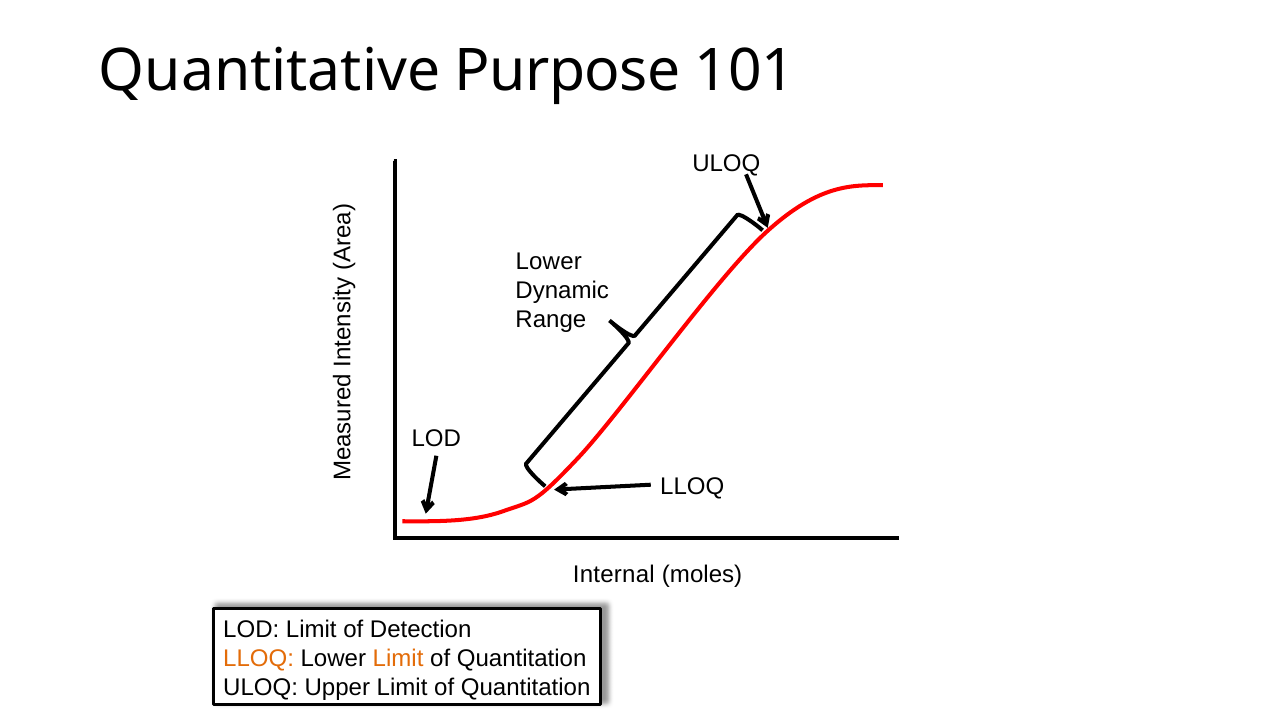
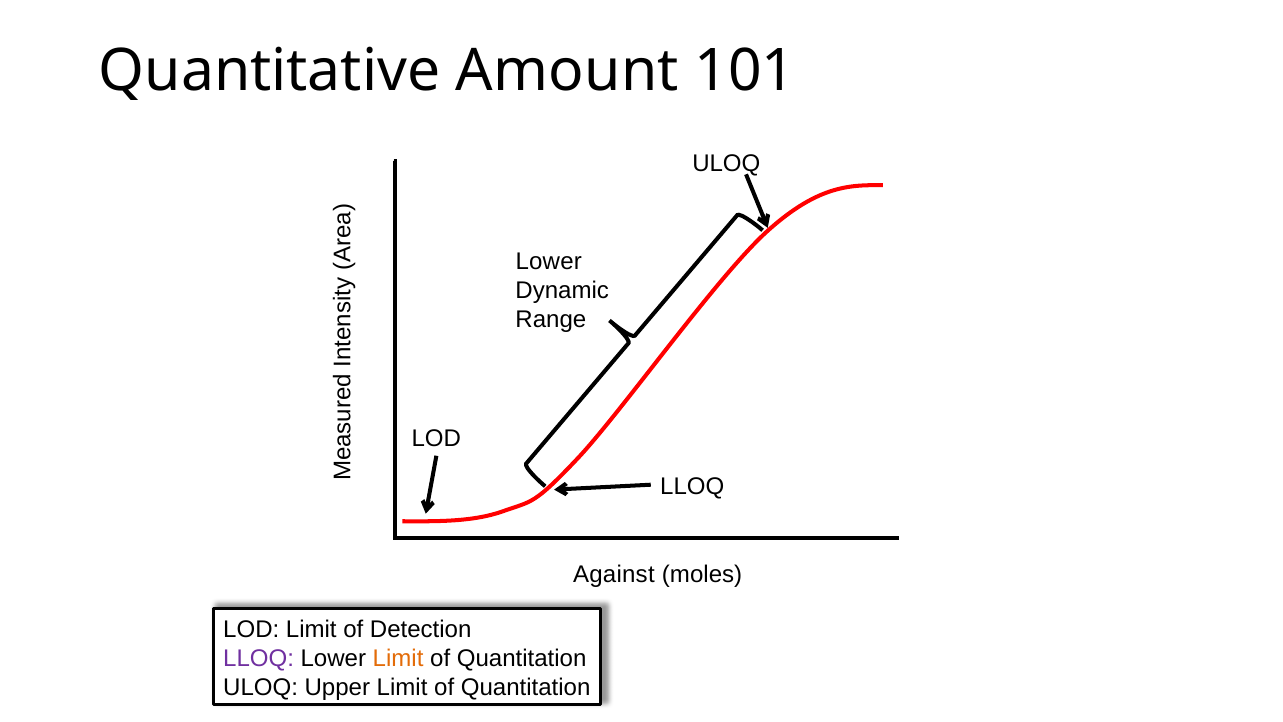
Purpose: Purpose -> Amount (567, 71)
Internal: Internal -> Against (614, 574)
LLOQ colour: orange -> purple (259, 658)
